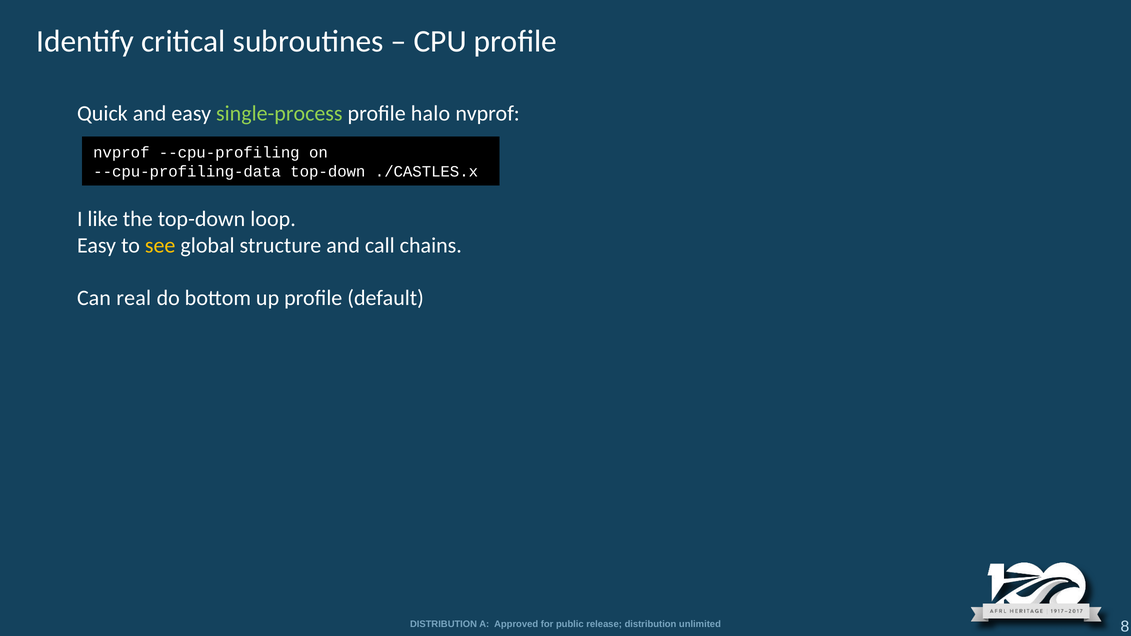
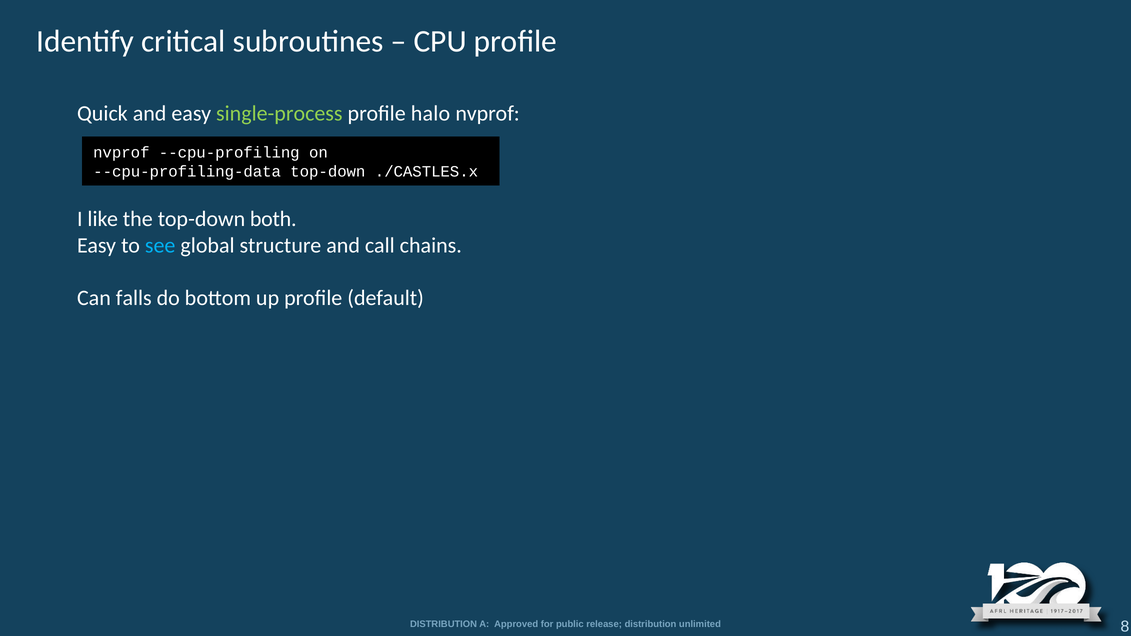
loop: loop -> both (273, 219)
see colour: yellow -> light blue (160, 246)
real: real -> falls (134, 298)
